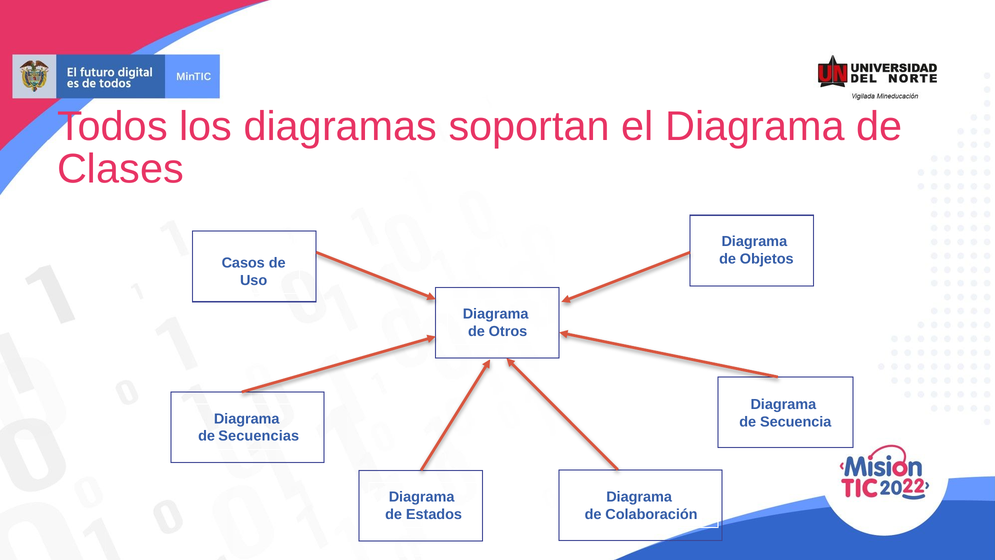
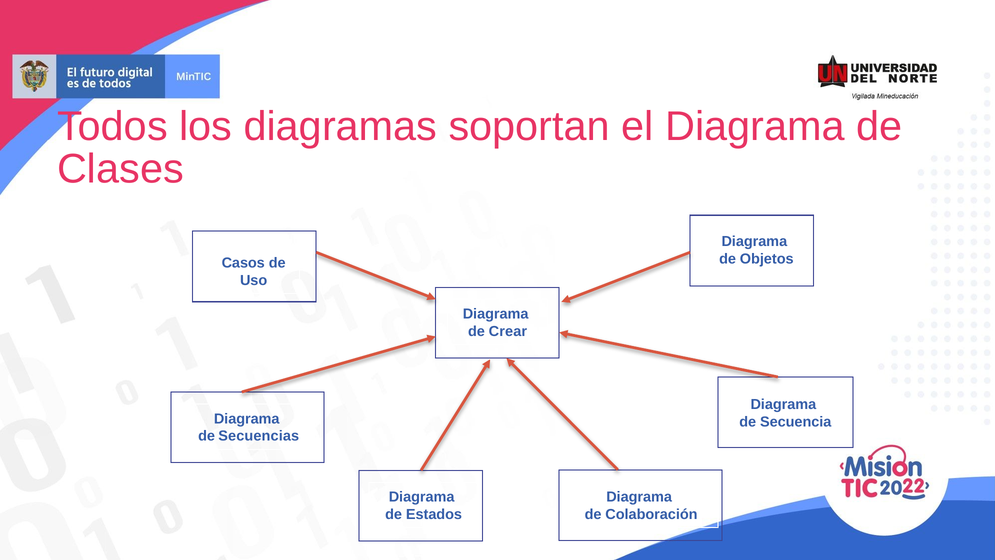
Otros: Otros -> Crear (508, 331)
